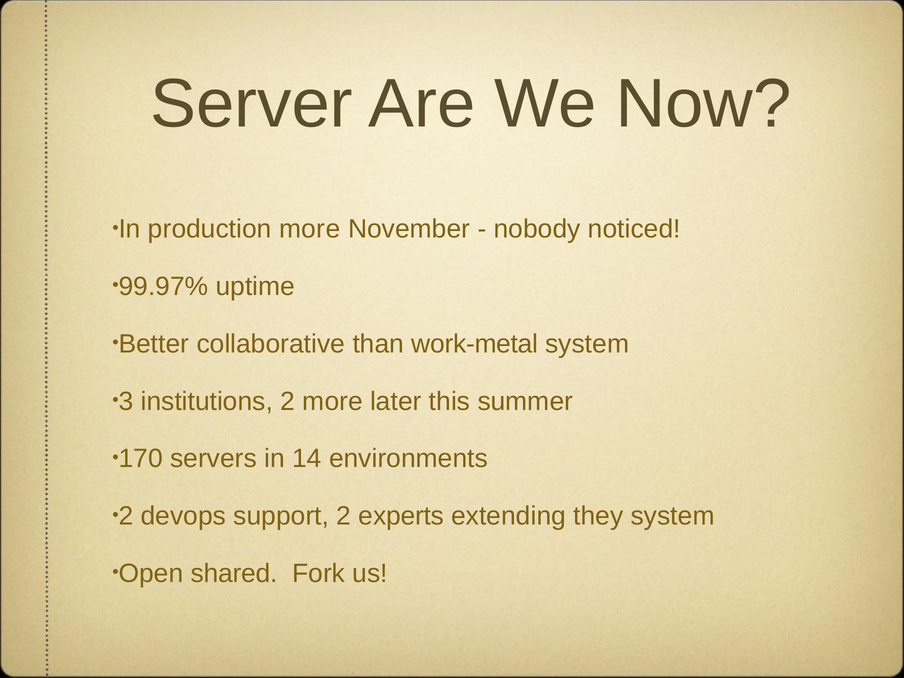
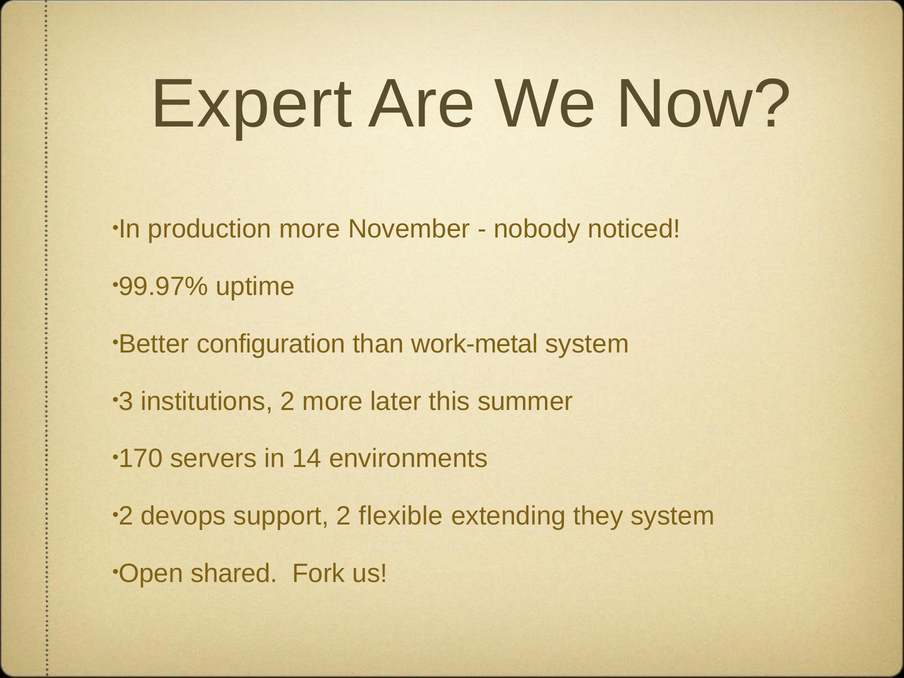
Server: Server -> Expert (251, 104)
collaborative: collaborative -> configuration (271, 344)
experts: experts -> flexible (401, 516)
